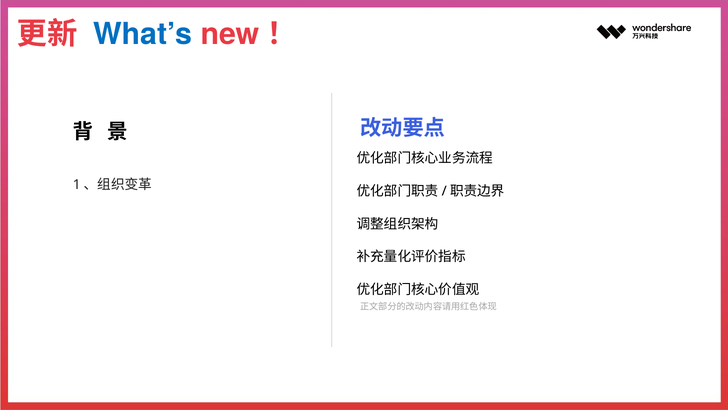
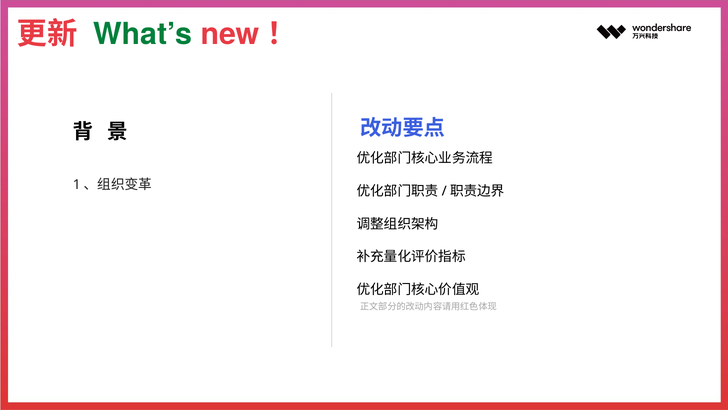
What’s colour: blue -> green (143, 34)
